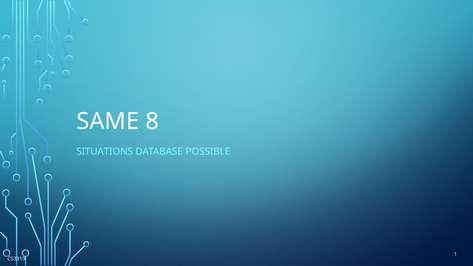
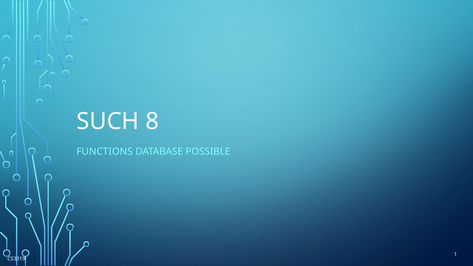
SAME: SAME -> SUCH (108, 121)
SITUATIONS: SITUATIONS -> FUNCTIONS (105, 152)
